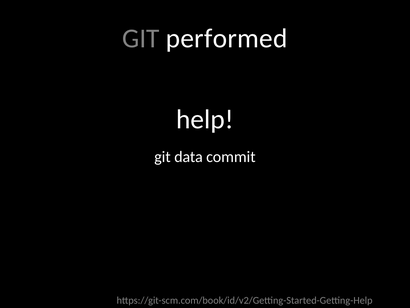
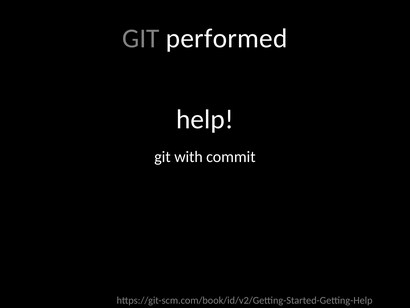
data: data -> with (189, 157)
